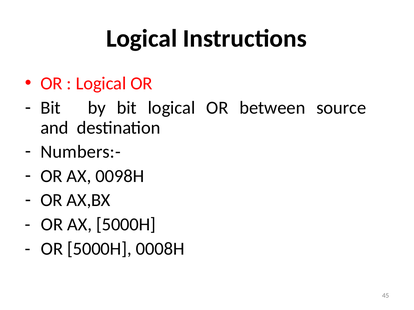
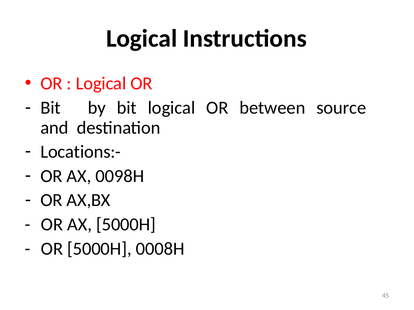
Numbers:-: Numbers:- -> Locations:- (81, 152)
